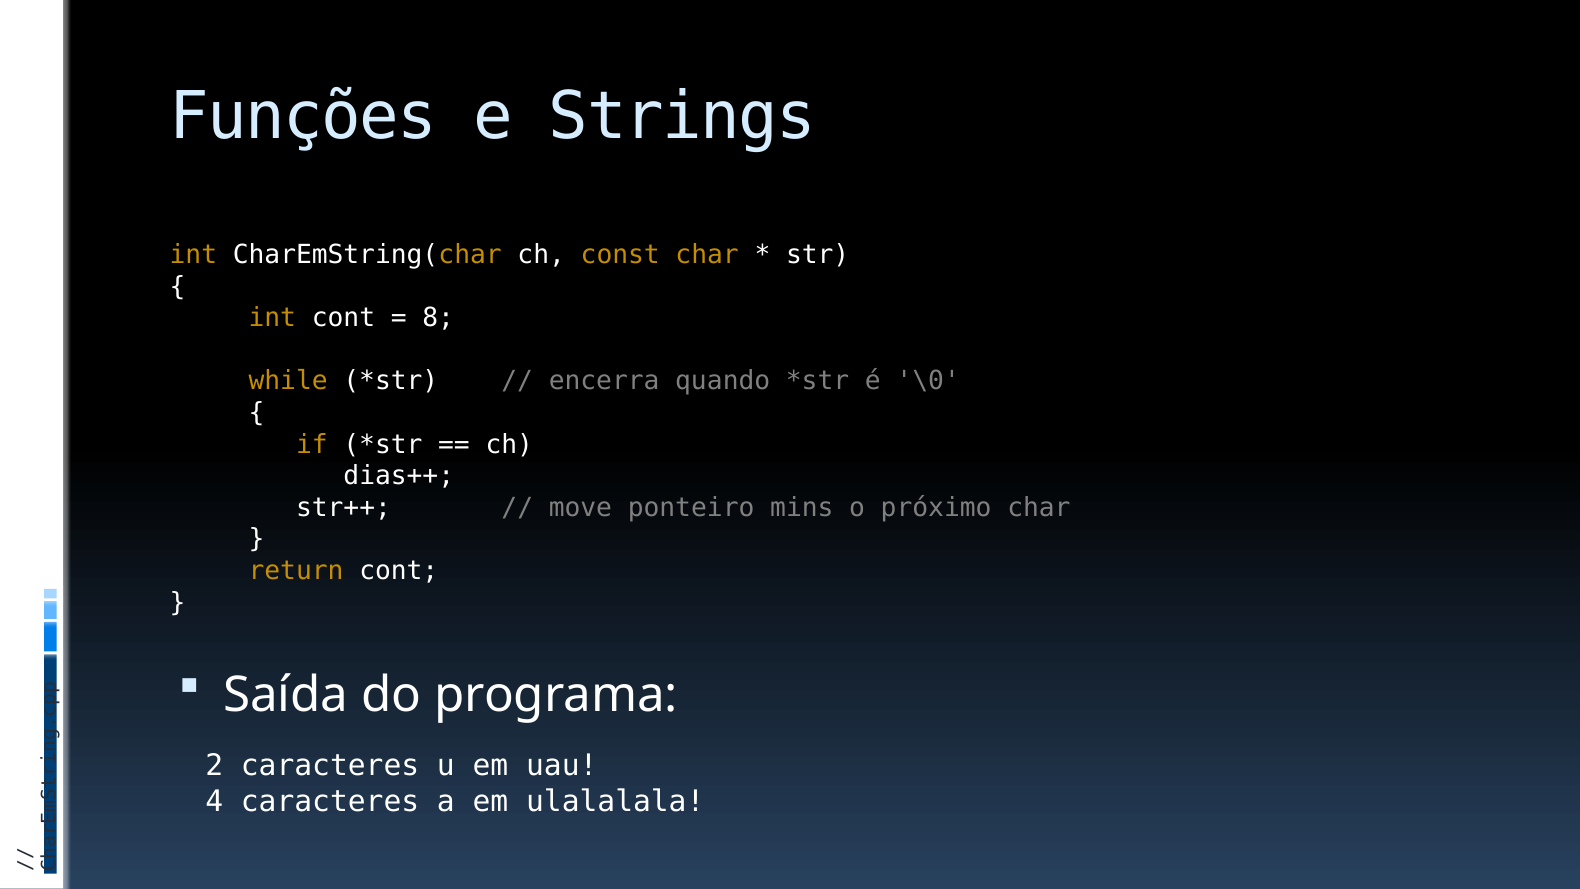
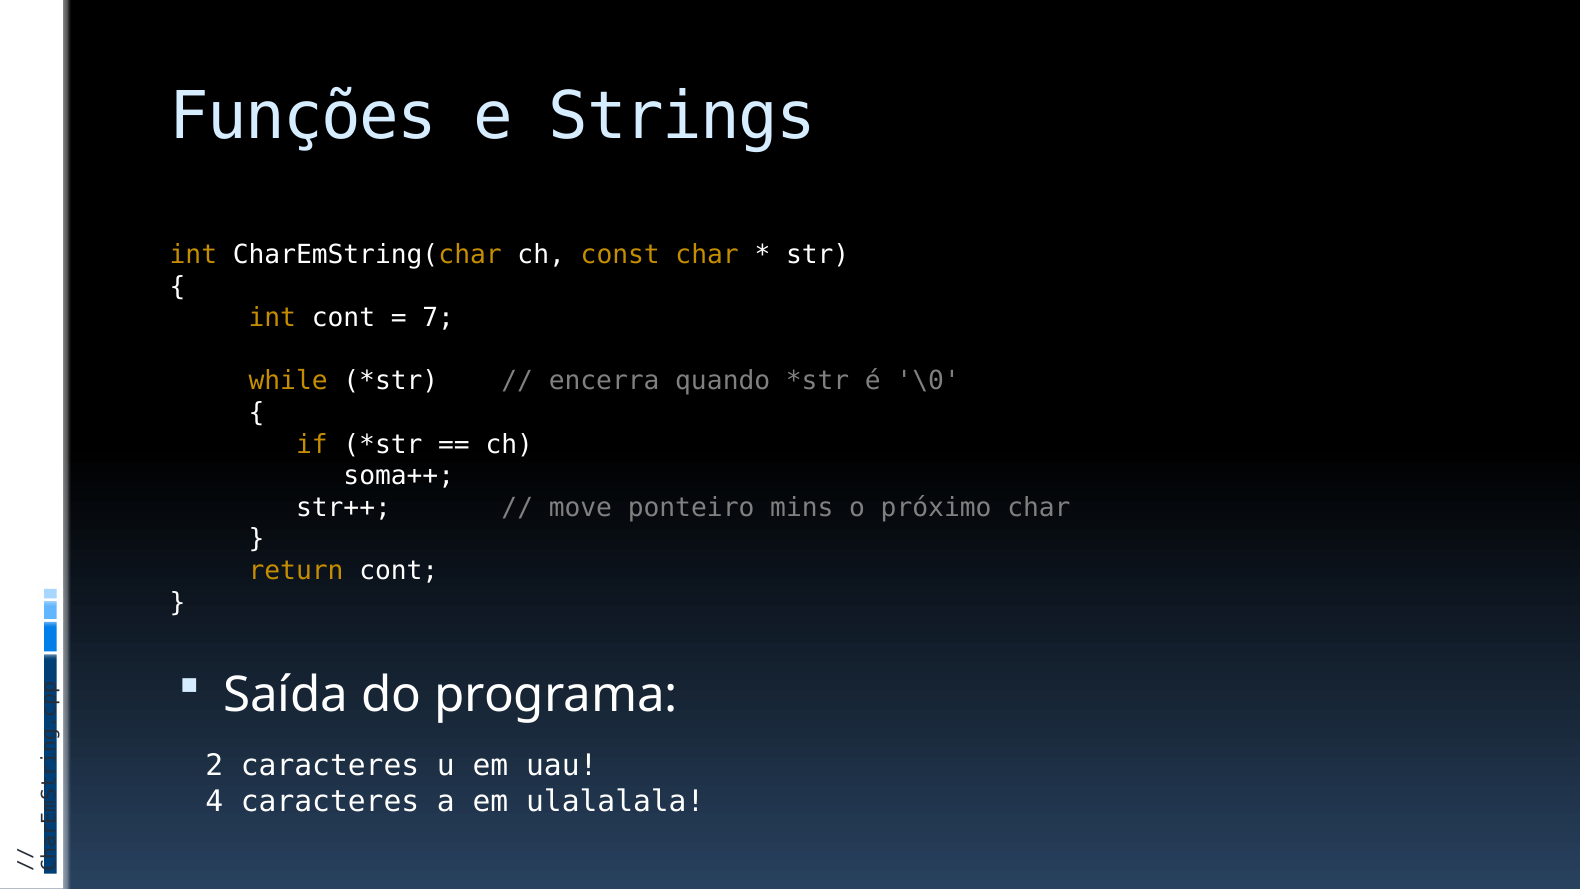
8: 8 -> 7 (438, 318)
dias++: dias++ -> soma++ (399, 476)
